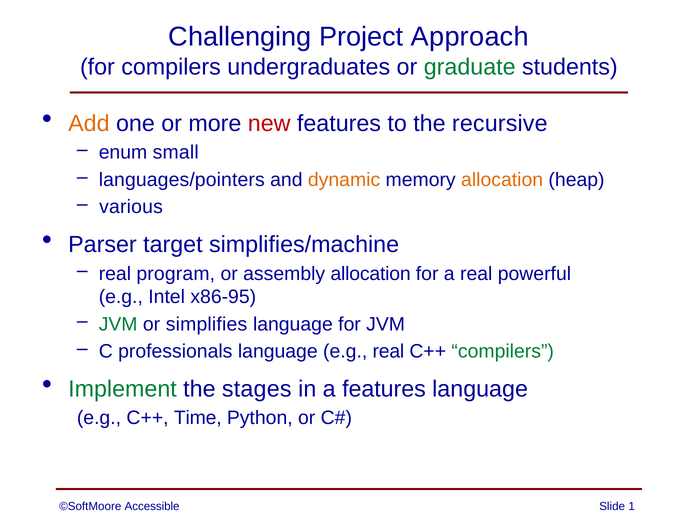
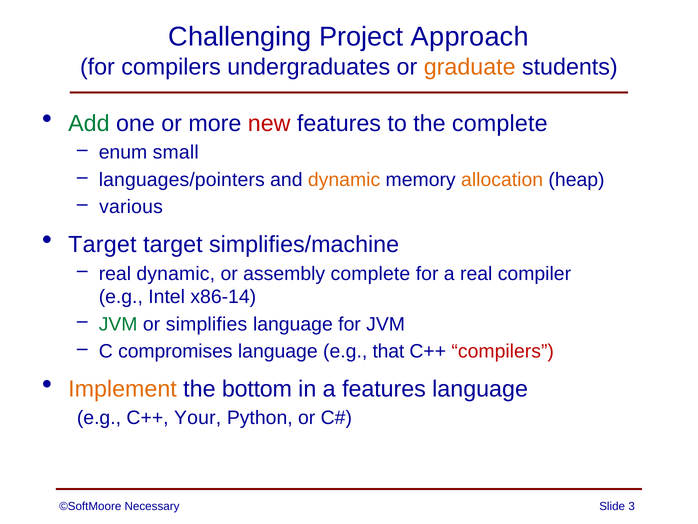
graduate colour: green -> orange (470, 67)
Add colour: orange -> green (89, 123)
the recursive: recursive -> complete (500, 123)
Parser: Parser -> Target (102, 244)
real program: program -> dynamic (176, 273)
assembly allocation: allocation -> complete (370, 273)
powerful: powerful -> compiler (534, 273)
x86-95: x86-95 -> x86-14 (223, 297)
professionals: professionals -> compromises (175, 351)
e.g real: real -> that (388, 351)
compilers colour: green -> red (503, 351)
Implement colour: green -> orange (123, 388)
stages: stages -> bottom (257, 388)
Time: Time -> Your (198, 418)
Accessible: Accessible -> Necessary (152, 506)
1: 1 -> 3 (632, 506)
